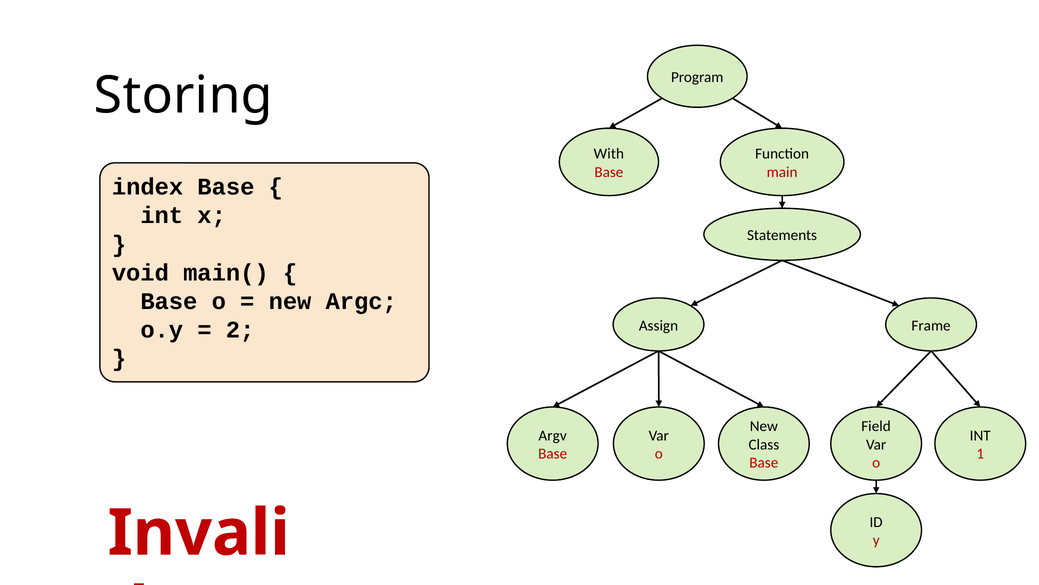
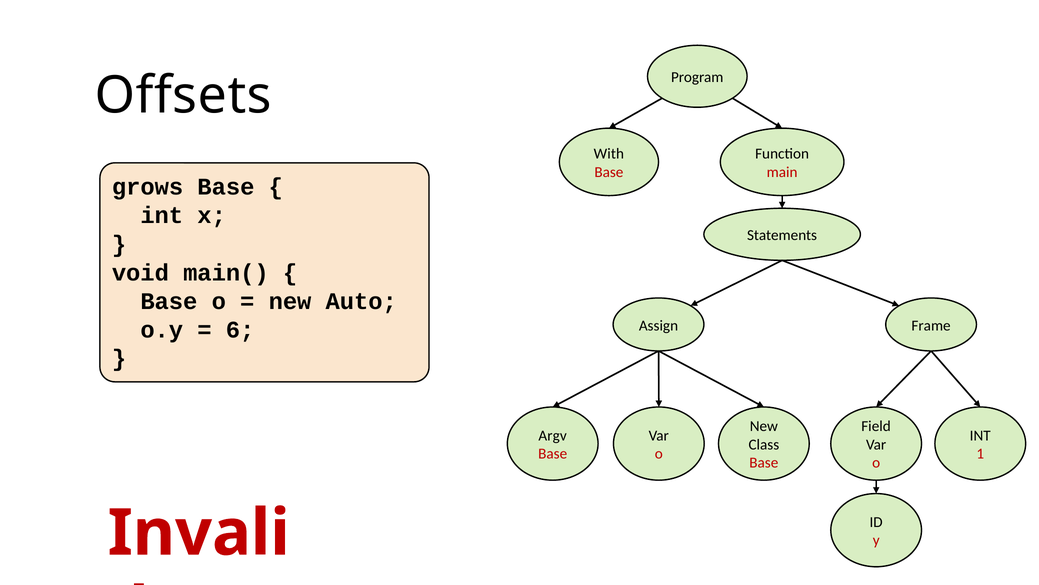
Storing: Storing -> Offsets (183, 96)
index: index -> grows (148, 187)
Argc: Argc -> Auto (361, 301)
2: 2 -> 6 (240, 330)
